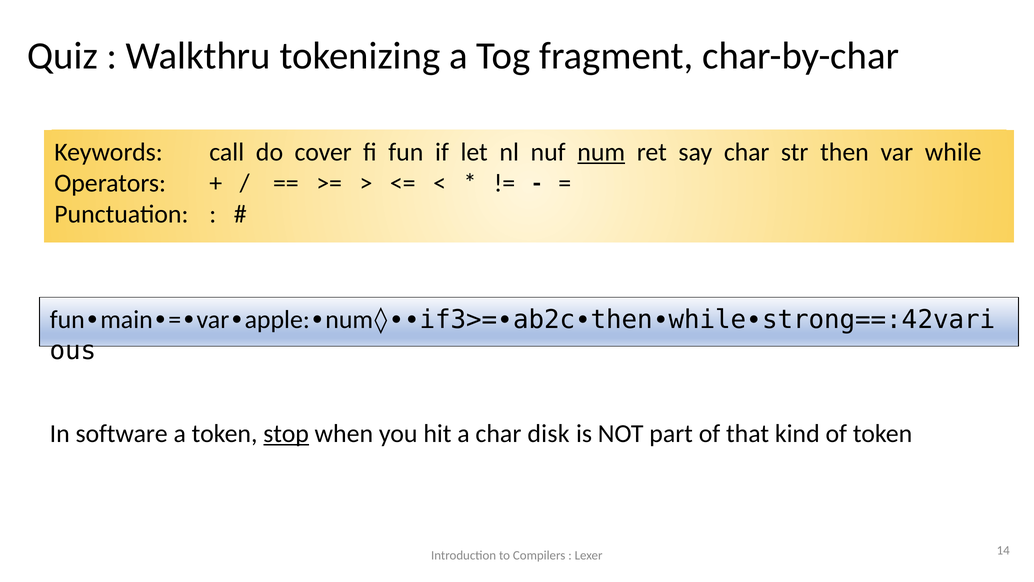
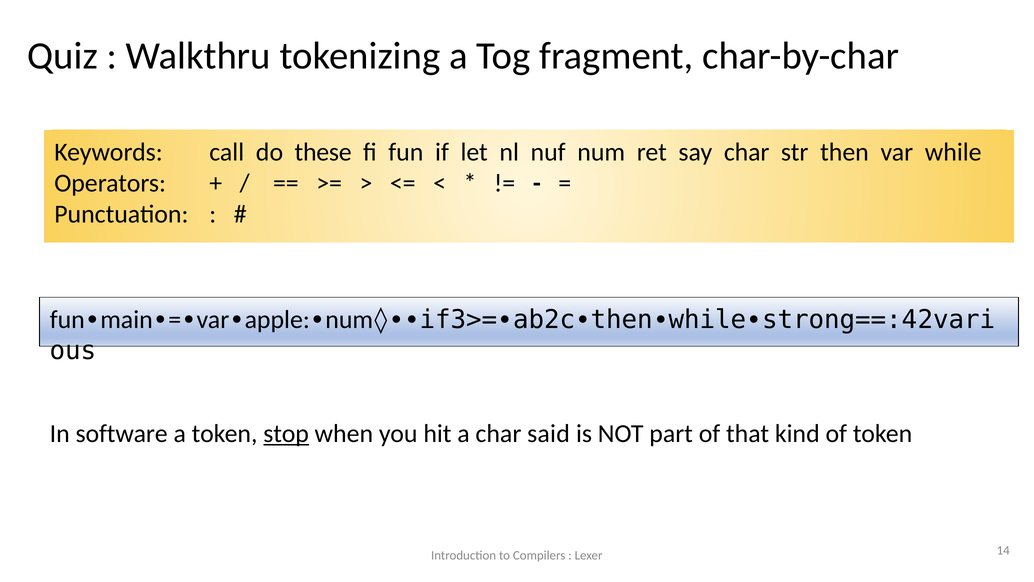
cover: cover -> these (323, 152)
num underline: present -> none (601, 152)
disk: disk -> said (548, 433)
